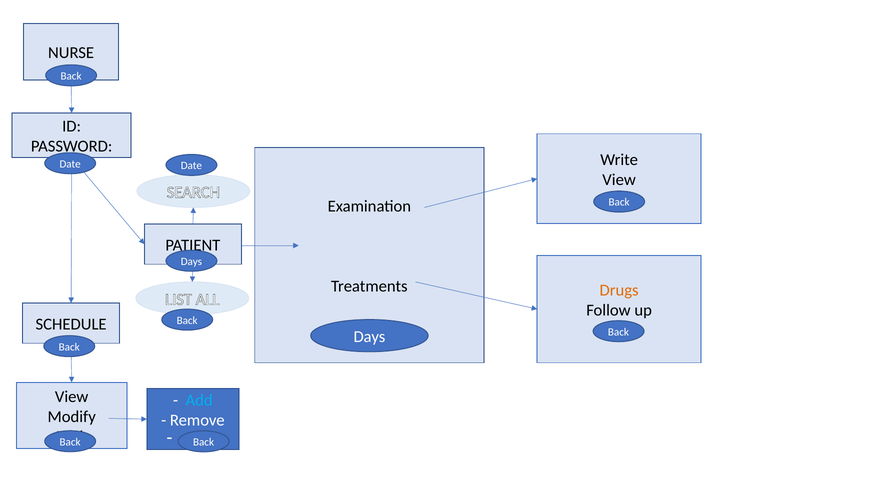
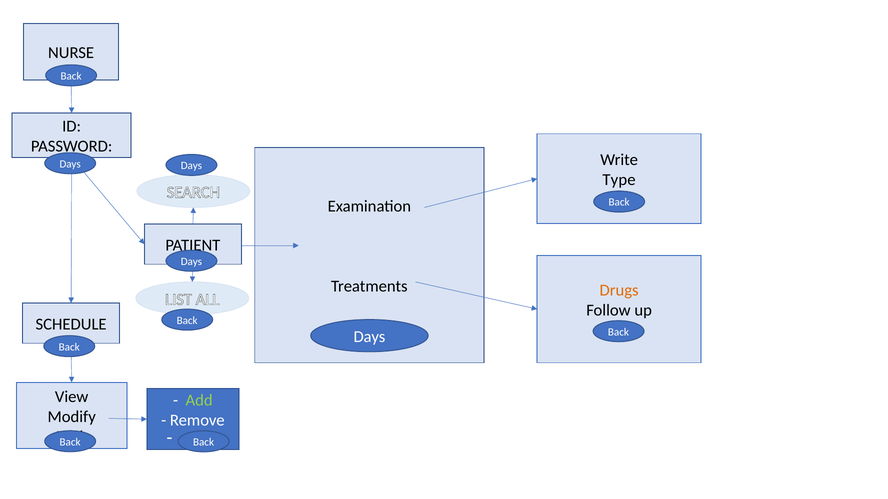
Date: Date -> Days (70, 164)
Date: Date -> Days (191, 166)
View: View -> Type (619, 180)
Add colour: light blue -> light green (199, 401)
